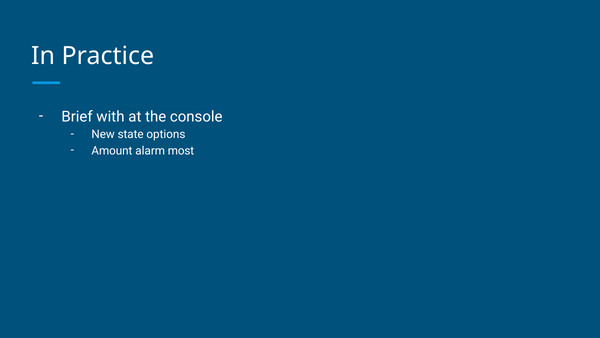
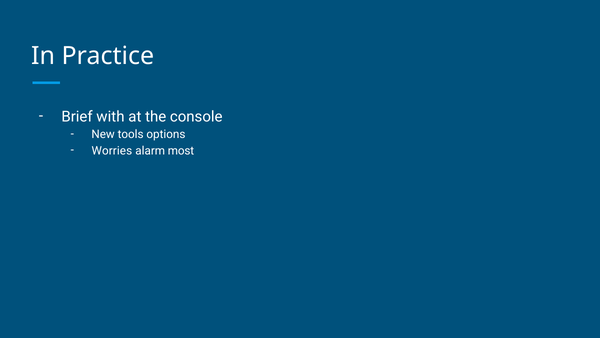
state: state -> tools (131, 134)
Amount: Amount -> Worries (112, 151)
